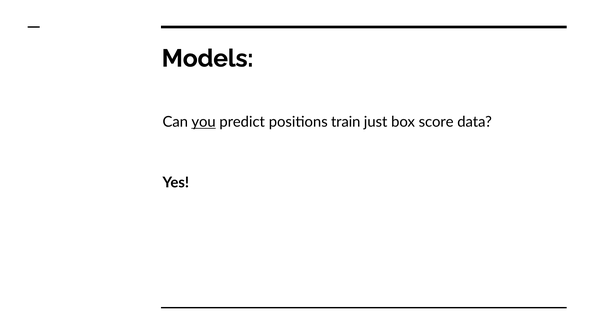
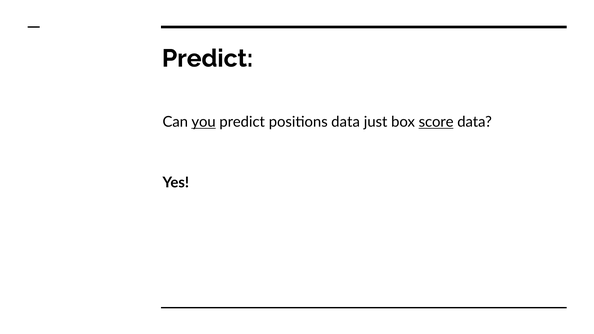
Models: Models -> Predict (207, 58)
positions train: train -> data (346, 122)
score underline: none -> present (436, 122)
